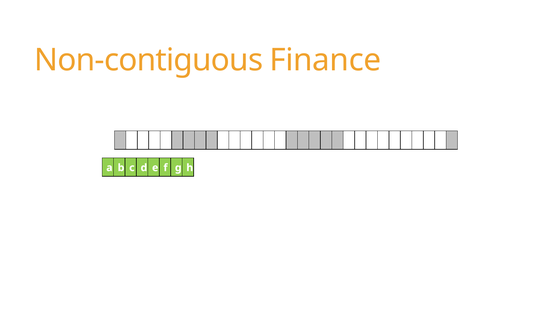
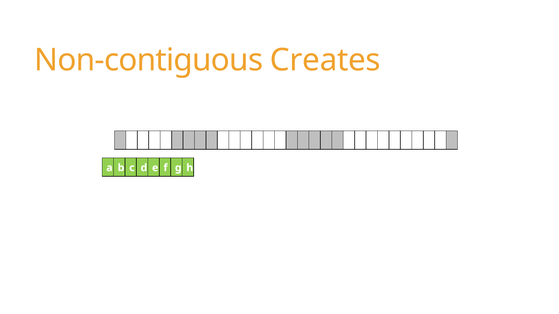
Finance: Finance -> Creates (325, 60)
